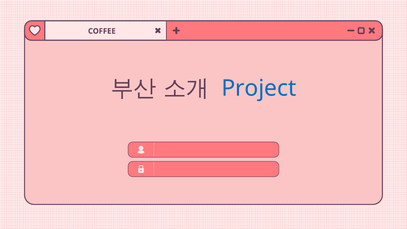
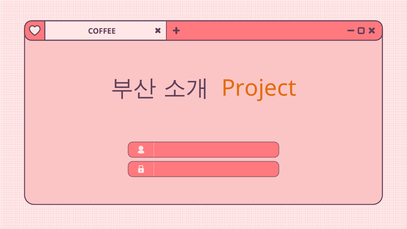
Project colour: blue -> orange (259, 88)
